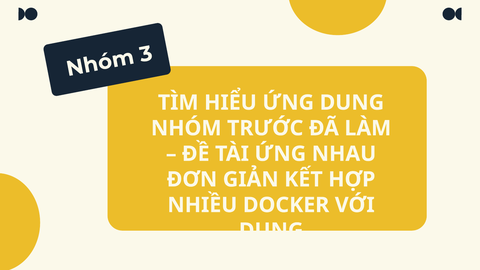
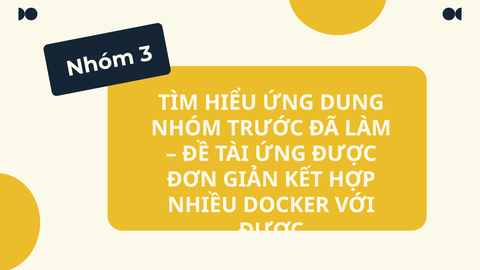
ỨNG NHAU: NHAU -> ĐƯỢC (344, 154)
DỤNG: DỤNG -> ĐƯỢC (271, 231)
